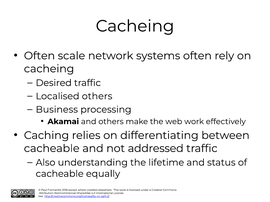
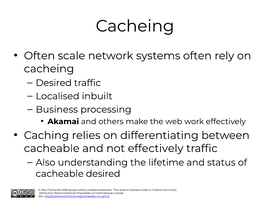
Localised others: others -> inbuilt (97, 96)
not addressed: addressed -> effectively (156, 149)
cacheable equally: equally -> desired (103, 174)
